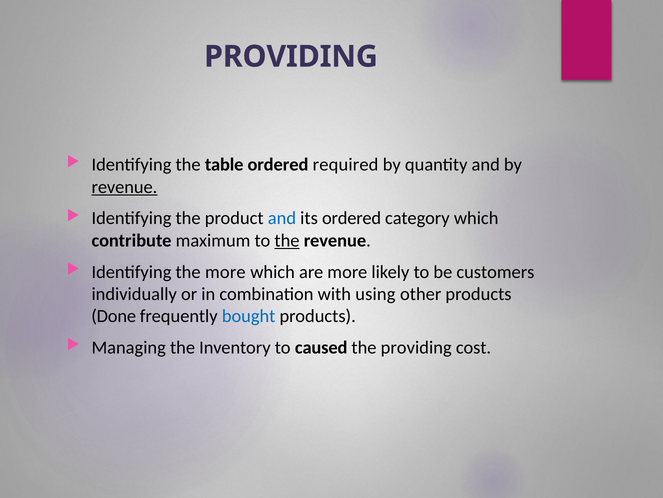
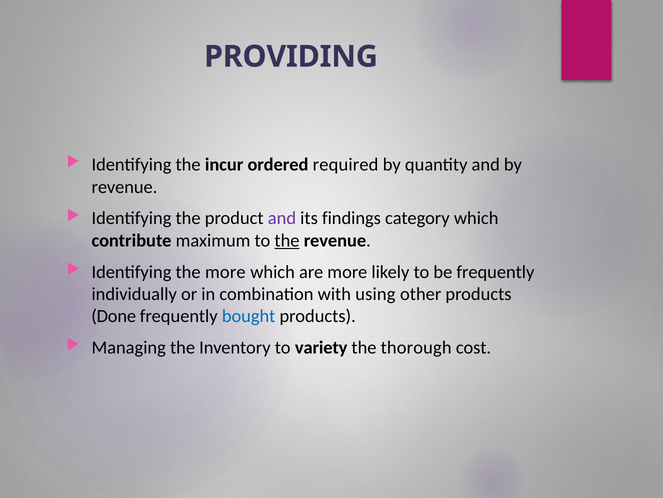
table: table -> incur (224, 165)
revenue underline: present -> none (124, 187)
and colour: blue -> purple (282, 218)
its ordered: ordered -> findings (351, 218)
be customers: customers -> frequently (495, 272)
caused: caused -> variety (321, 347)
the providing: providing -> thorough (416, 347)
